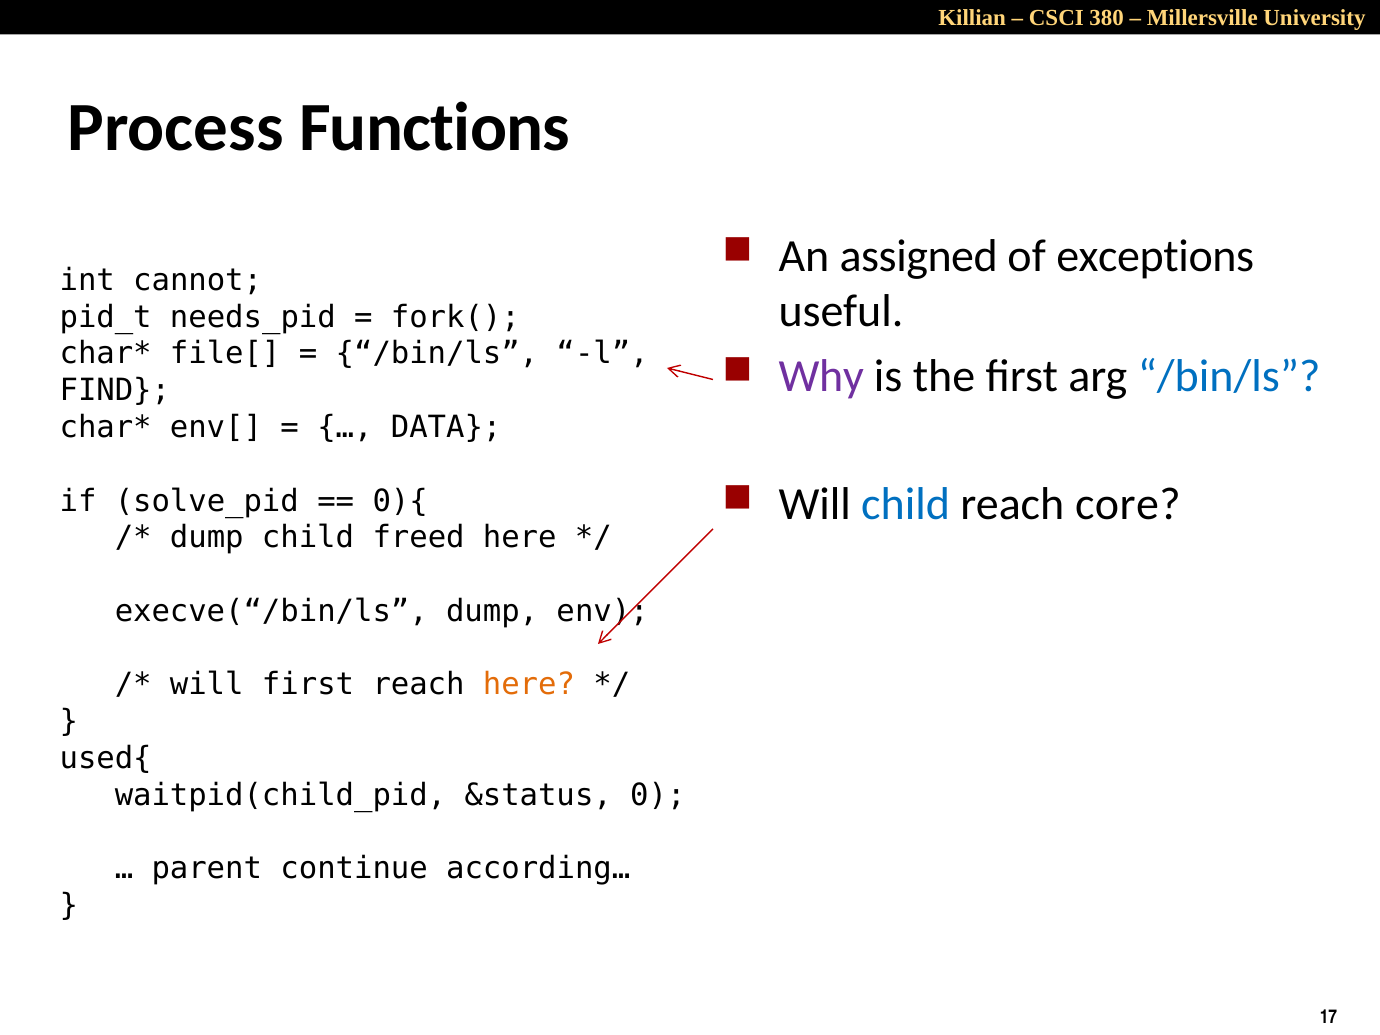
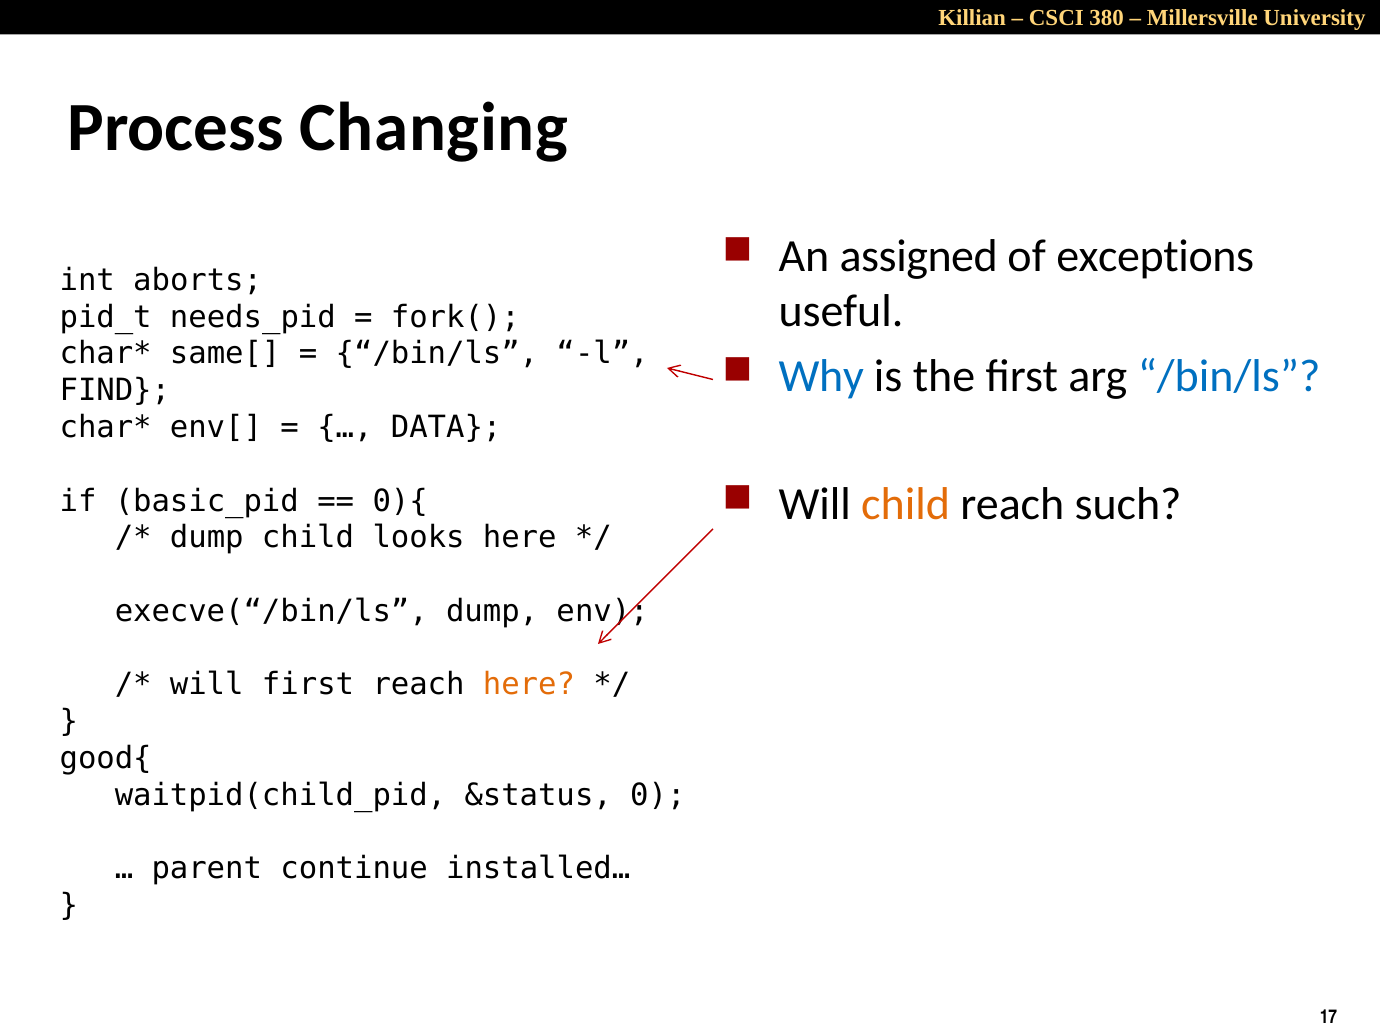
Functions: Functions -> Changing (434, 128)
cannot: cannot -> aborts (198, 280)
file[: file[ -> same[ (225, 354)
Why colour: purple -> blue (821, 376)
solve_pid: solve_pid -> basic_pid (207, 501)
child colour: blue -> orange (906, 505)
core: core -> such (1128, 505)
freed: freed -> looks (419, 538)
used{: used{ -> good{ (106, 758)
according…: according… -> installed… (538, 869)
